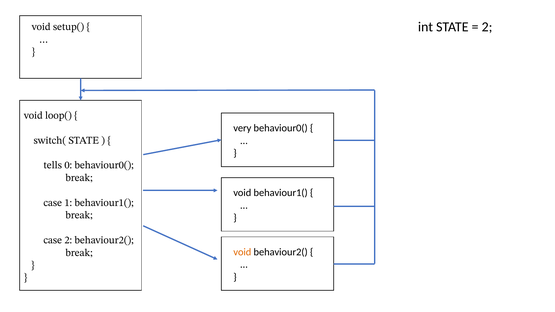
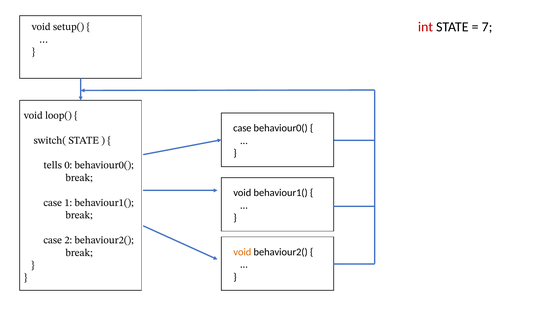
int colour: black -> red (425, 27)
2: 2 -> 7 (487, 27)
very: very -> case (242, 128)
